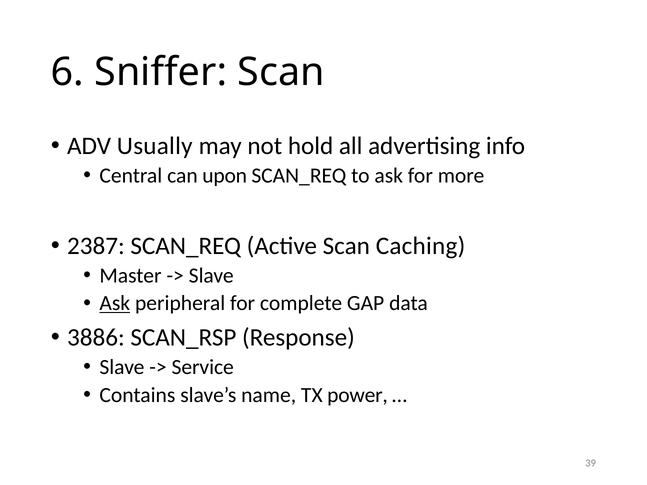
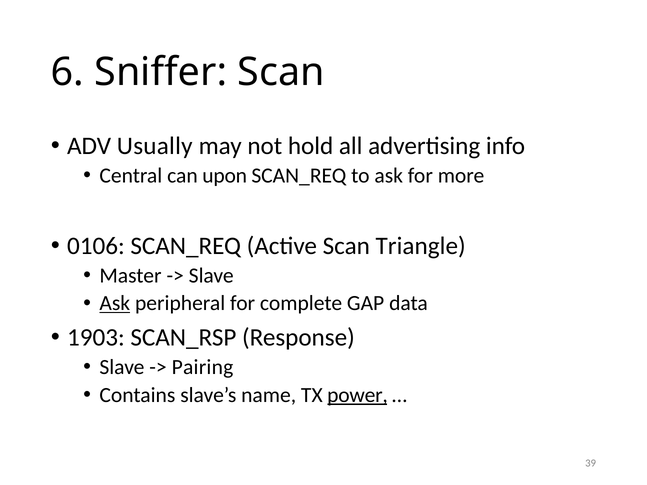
2387: 2387 -> 0106 (96, 246)
Caching: Caching -> Triangle (421, 246)
3886: 3886 -> 1903 (96, 338)
Service: Service -> Pairing (203, 367)
power underline: none -> present (358, 395)
